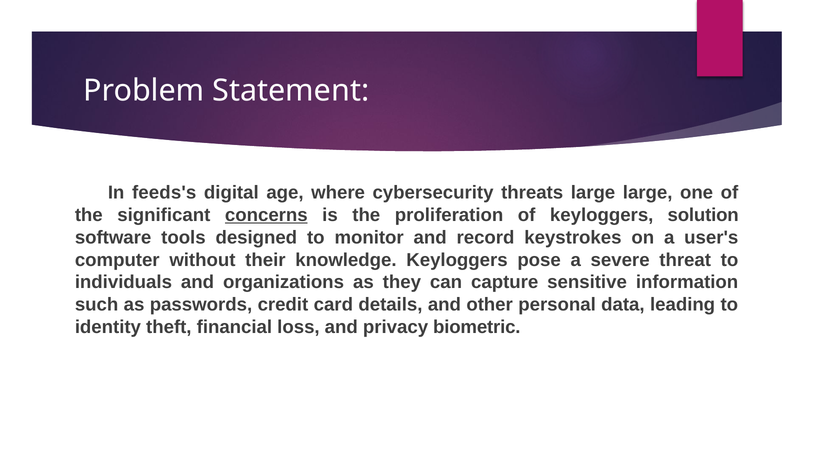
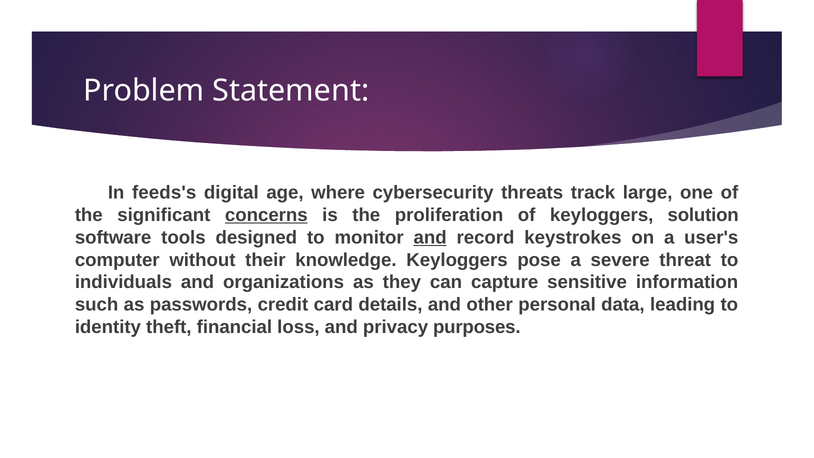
threats large: large -> track (593, 193)
and underline: none -> present (430, 237)
biometric: biometric -> purposes (477, 327)
